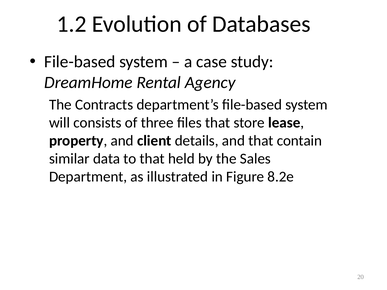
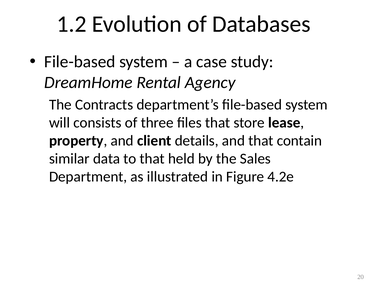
8.2e: 8.2e -> 4.2e (281, 177)
